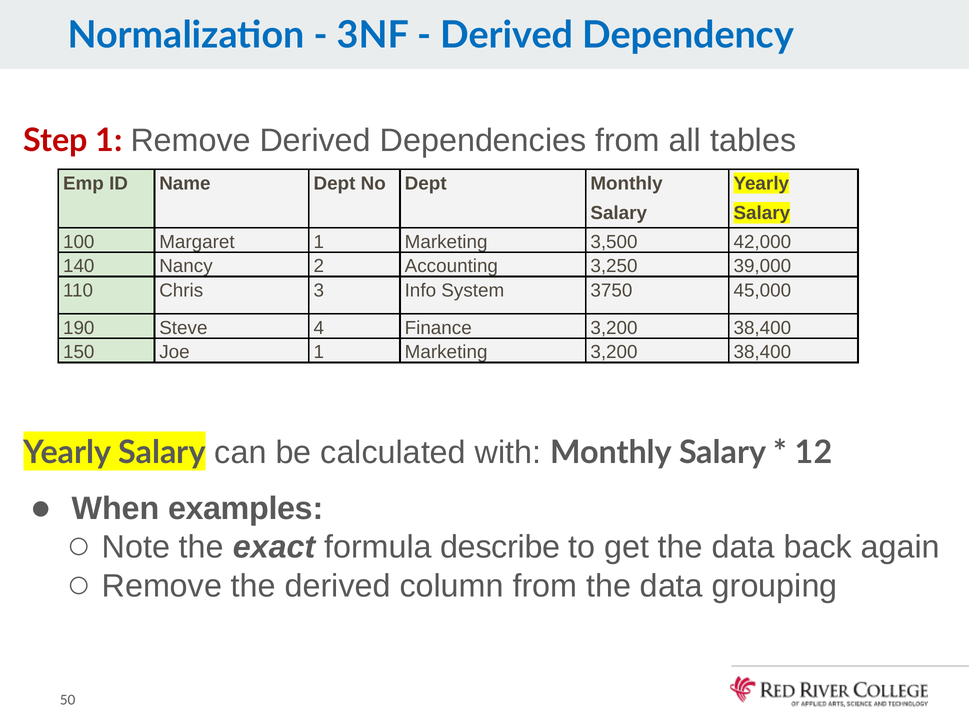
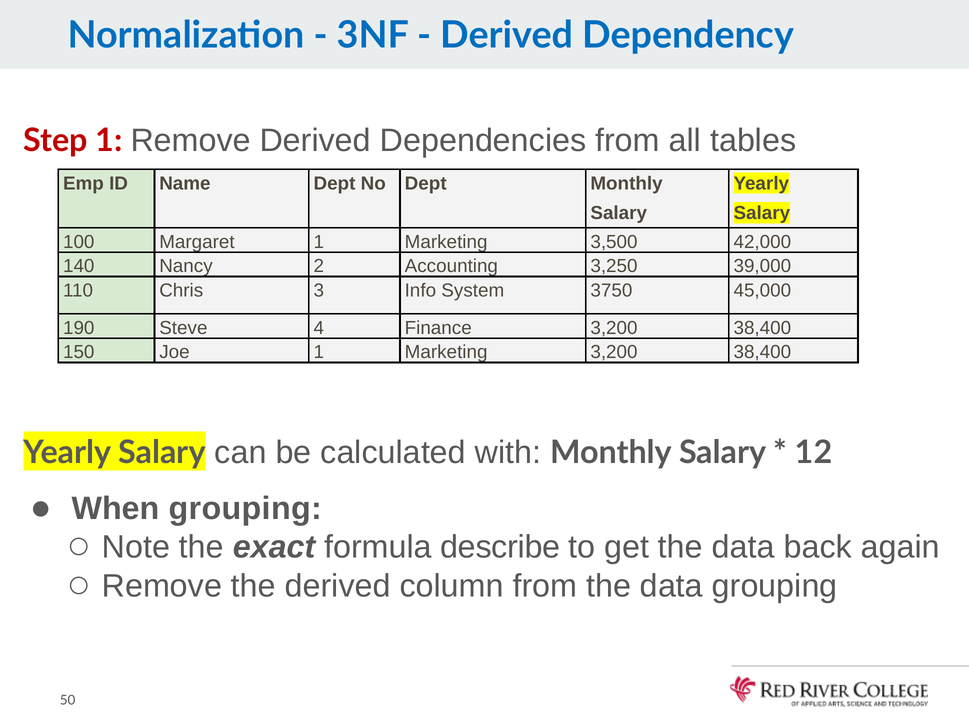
When examples: examples -> grouping (245, 508)
